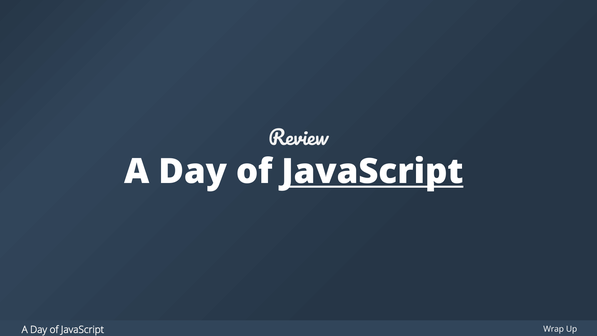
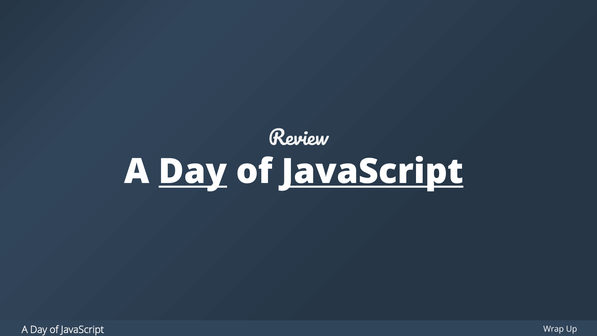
Day underline: none -> present (193, 172)
